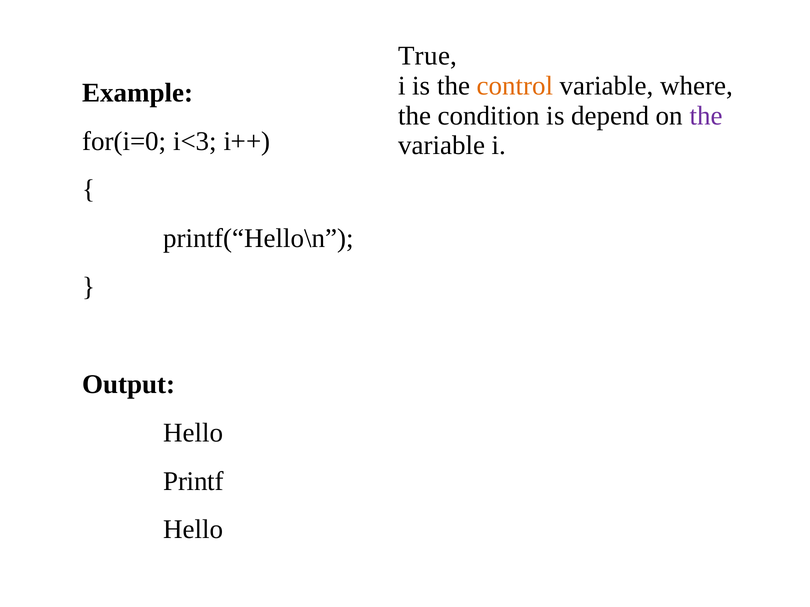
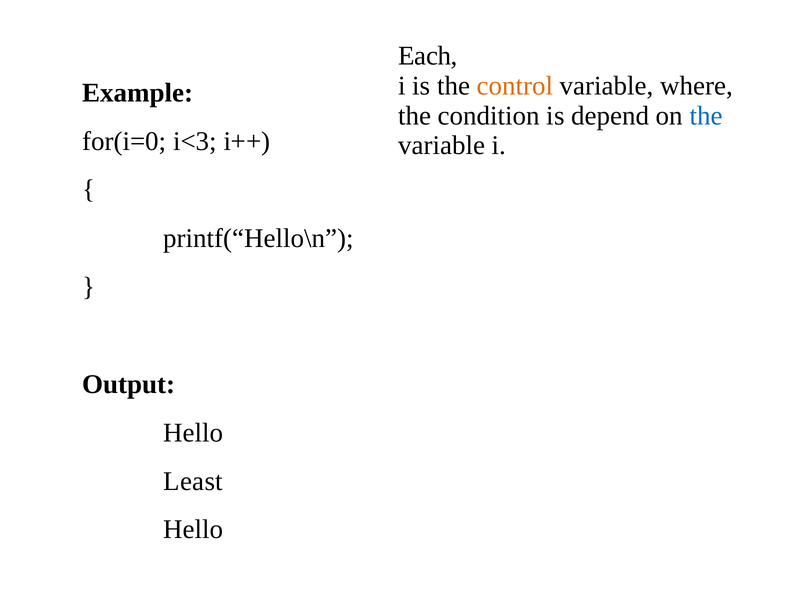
True: True -> Each (428, 56)
the colour: purple -> blue (706, 116)
Printf: Printf -> Least (193, 482)
